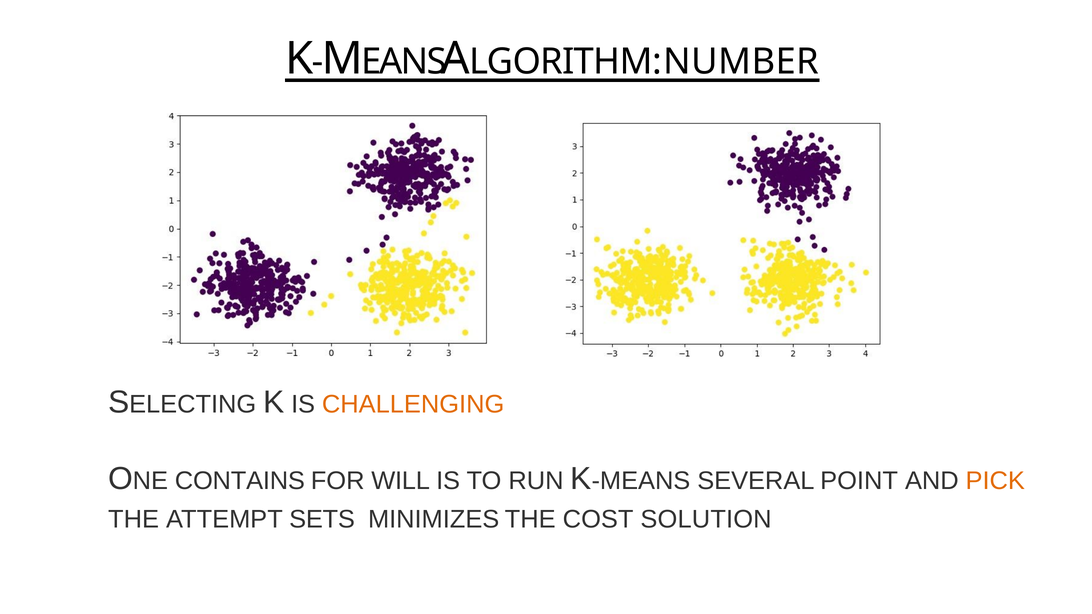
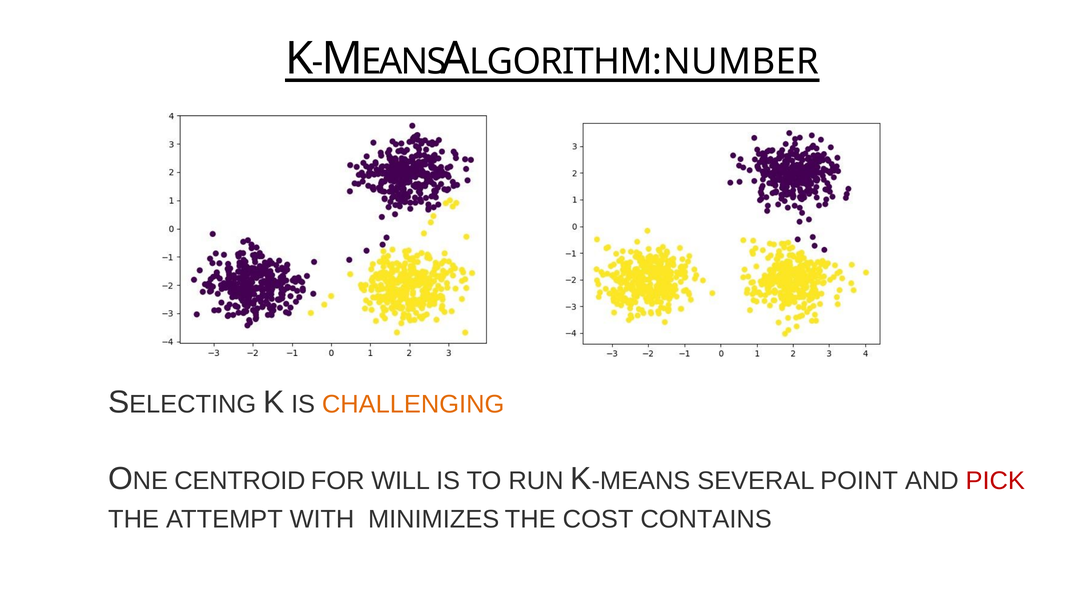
CONTAINS: CONTAINS -> CENTROID (240, 481)
PICK colour: orange -> red (995, 481)
SETS: SETS -> WITH (322, 519)
SOLUTION: SOLUTION -> CONTAINS (706, 519)
